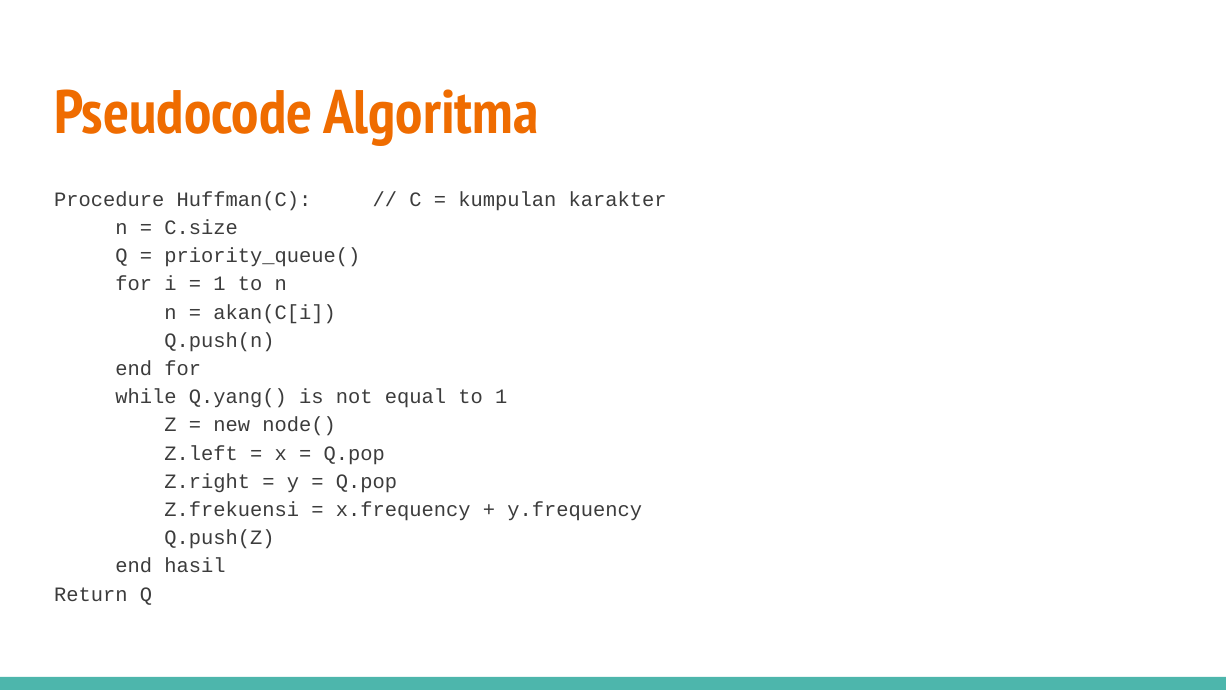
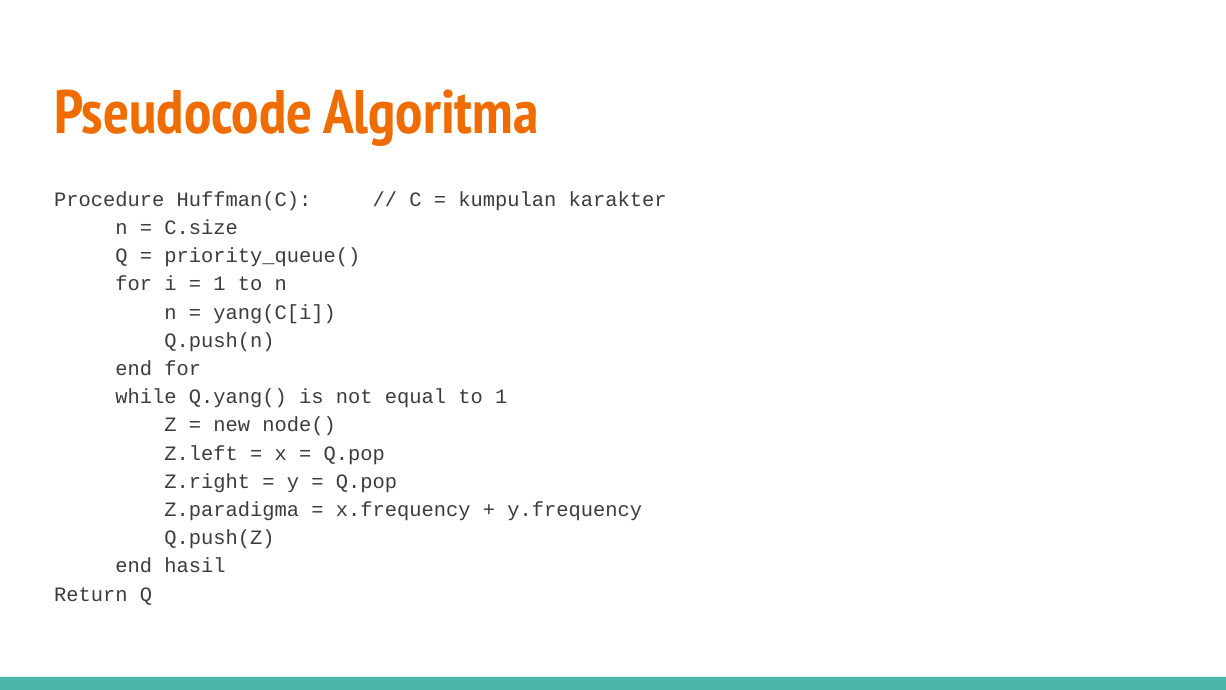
akan(C[i: akan(C[i -> yang(C[i (275, 312)
Z.frekuensi: Z.frekuensi -> Z.paradigma (232, 509)
